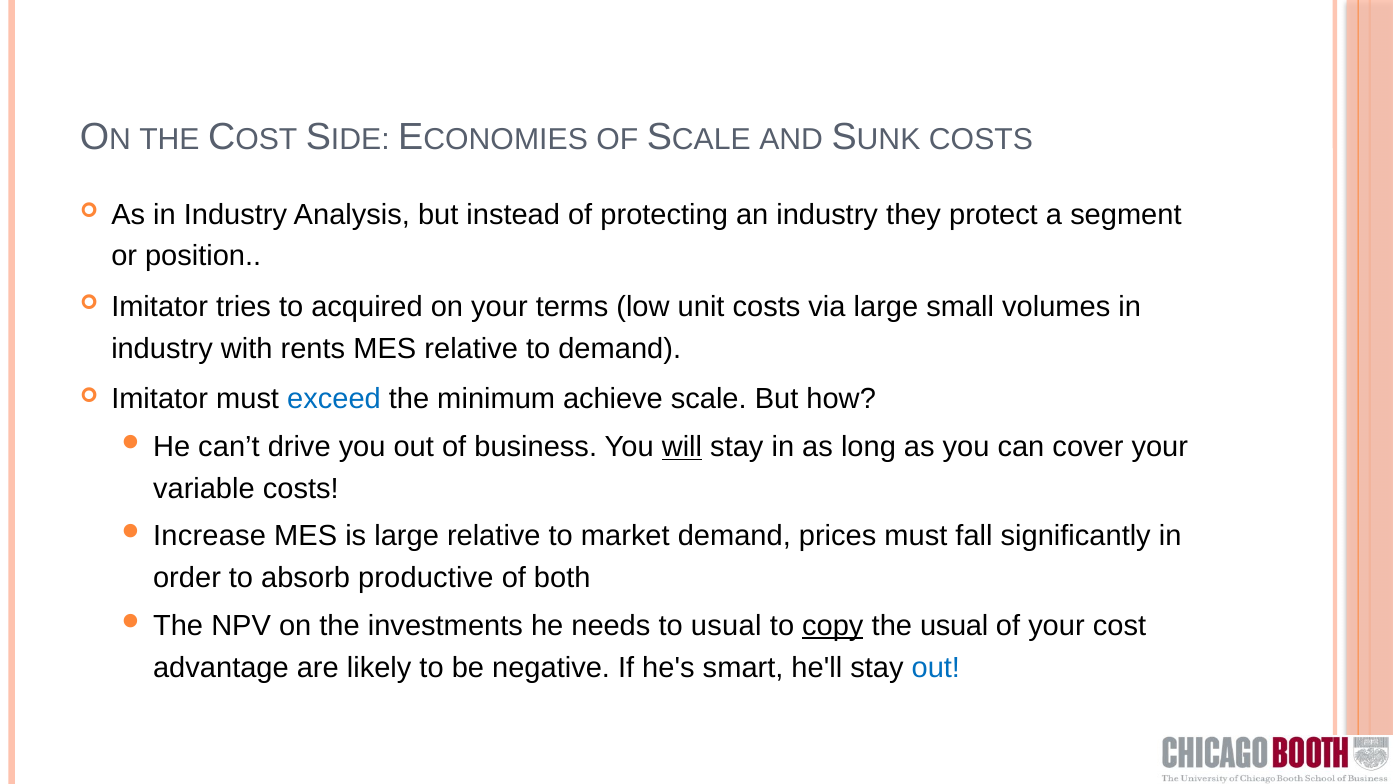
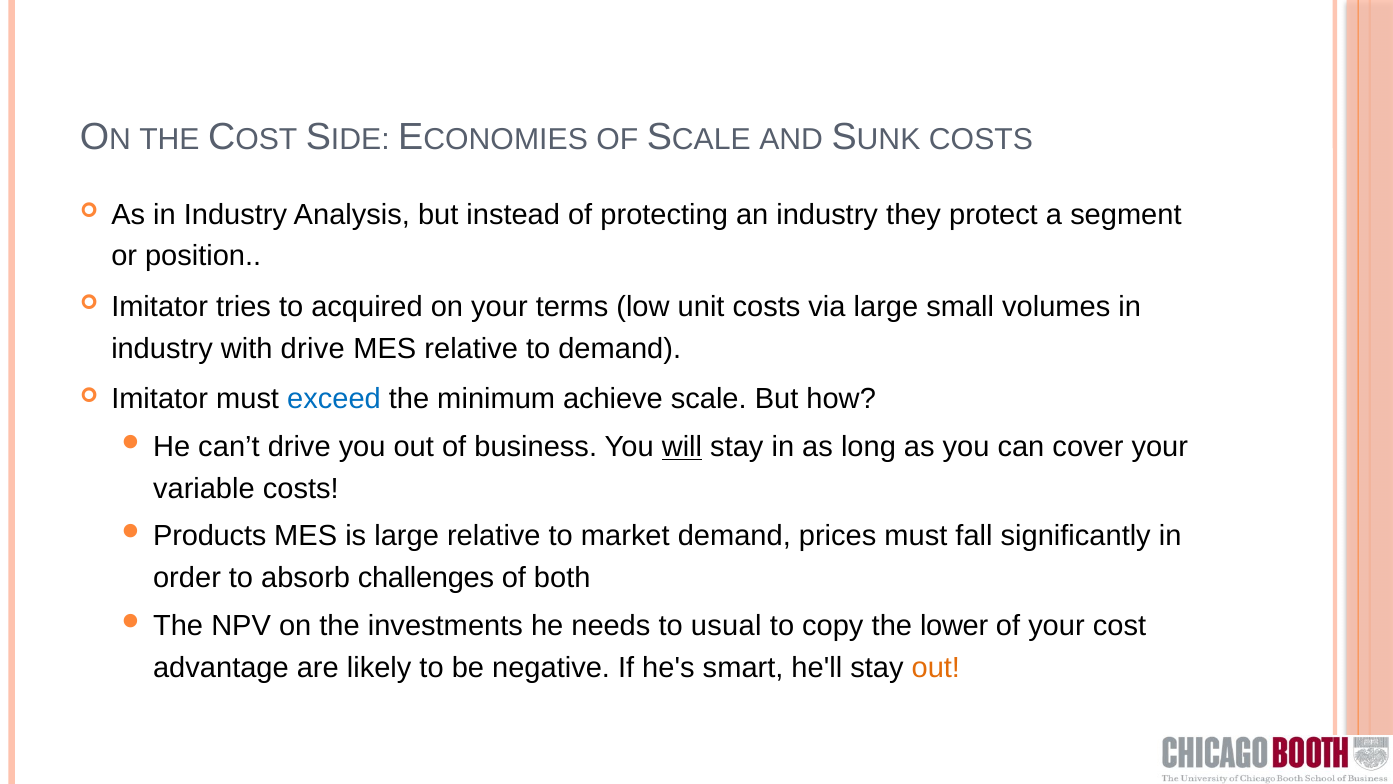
with rents: rents -> drive (313, 349)
Increase: Increase -> Products (210, 536)
productive: productive -> challenges (426, 578)
copy underline: present -> none (833, 625)
the usual: usual -> lower (954, 625)
out colour: blue -> orange (936, 667)
